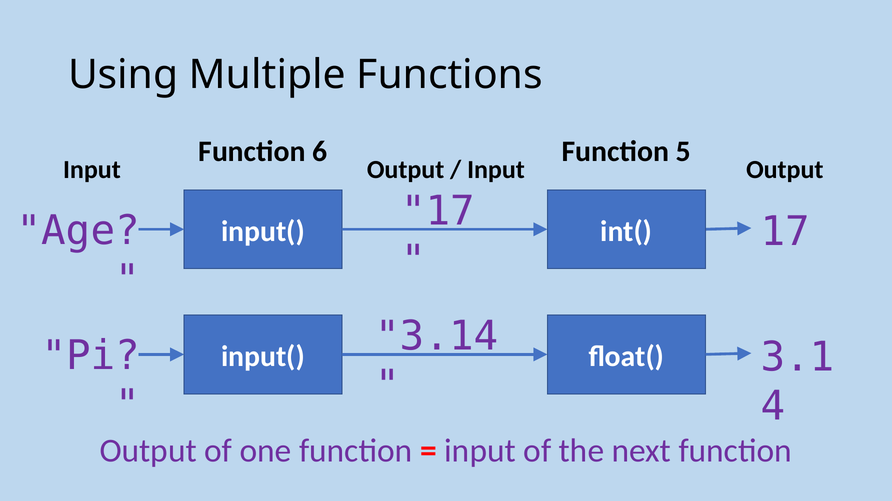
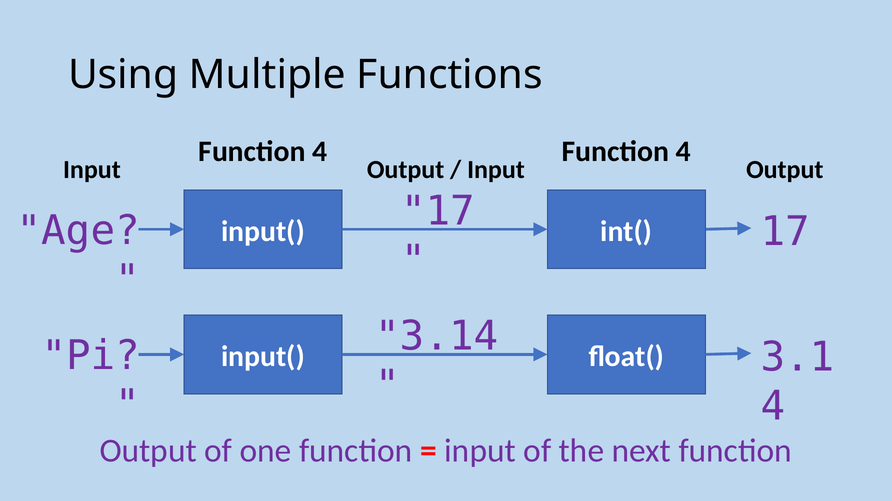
5: 5 -> 4 (683, 151)
6: 6 -> 4 (320, 152)
